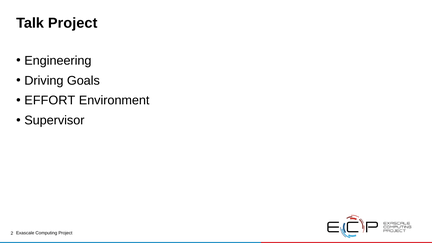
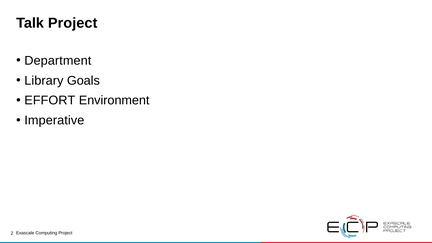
Engineering: Engineering -> Department (58, 61)
Driving: Driving -> Library (44, 81)
Supervisor: Supervisor -> Imperative (54, 120)
